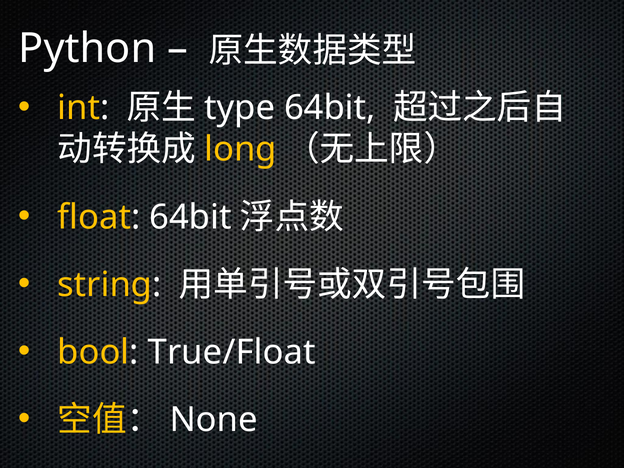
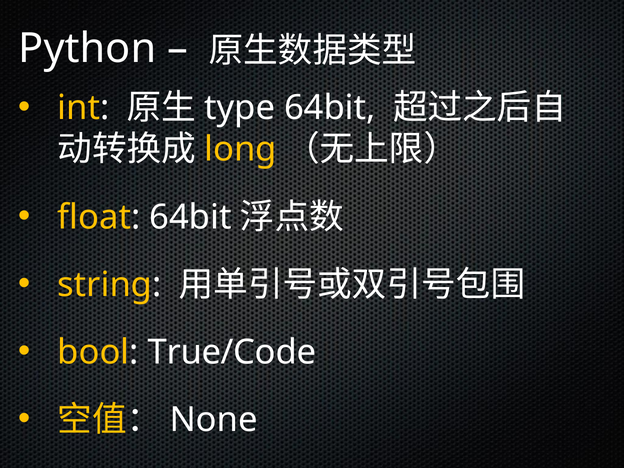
True/Float: True/Float -> True/Code (232, 352)
